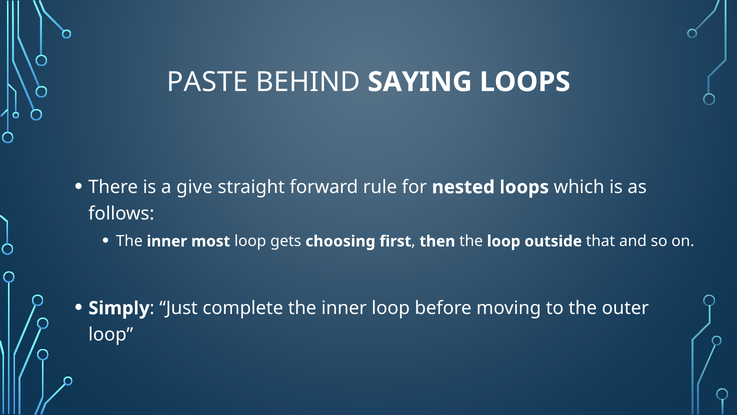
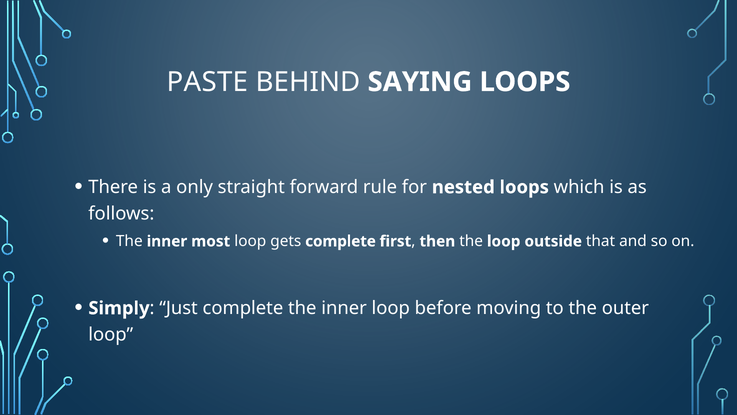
give: give -> only (195, 187)
gets choosing: choosing -> complete (341, 241)
